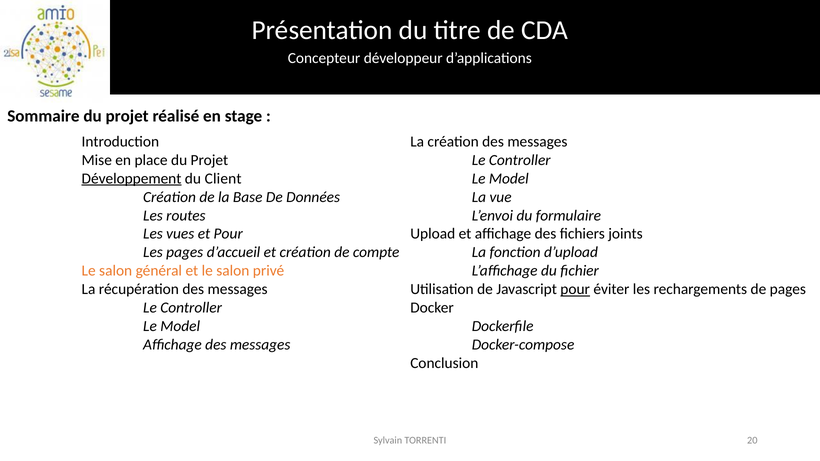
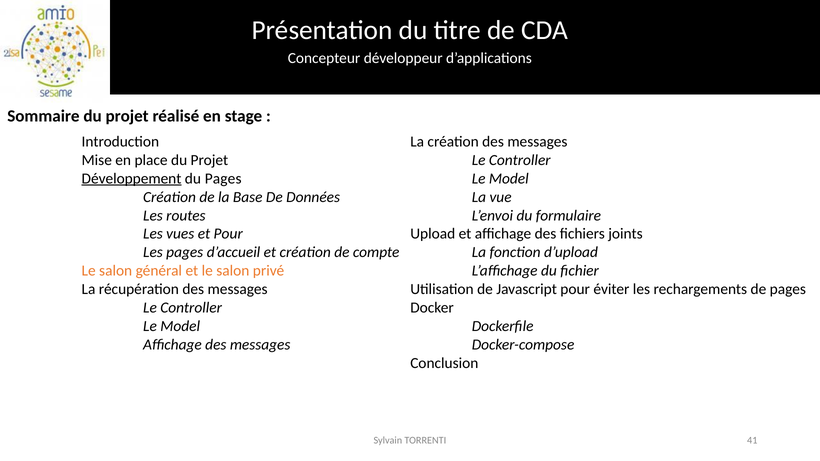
du Client: Client -> Pages (223, 179)
pour underline: present -> none (575, 289)
20: 20 -> 41 (752, 440)
